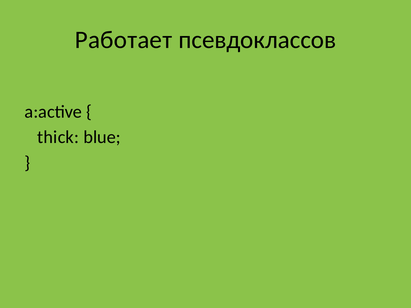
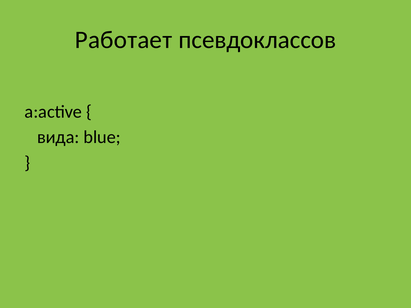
thick: thick -> вида (58, 137)
